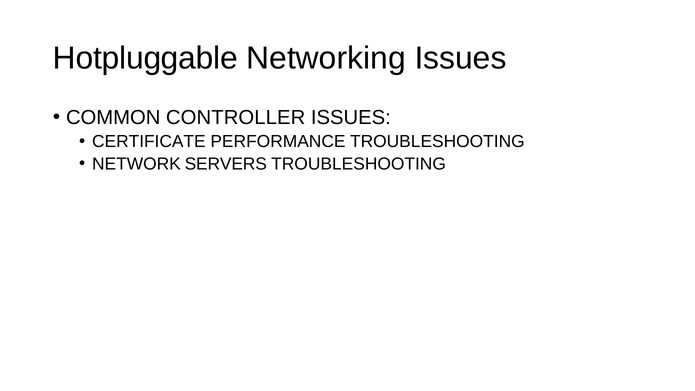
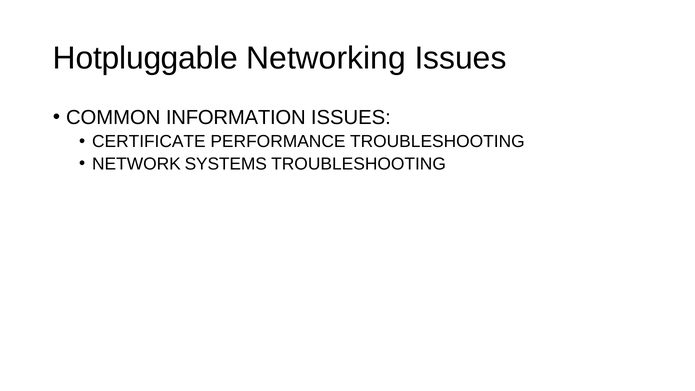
CONTROLLER: CONTROLLER -> INFORMATION (236, 118)
SERVERS: SERVERS -> SYSTEMS (226, 164)
